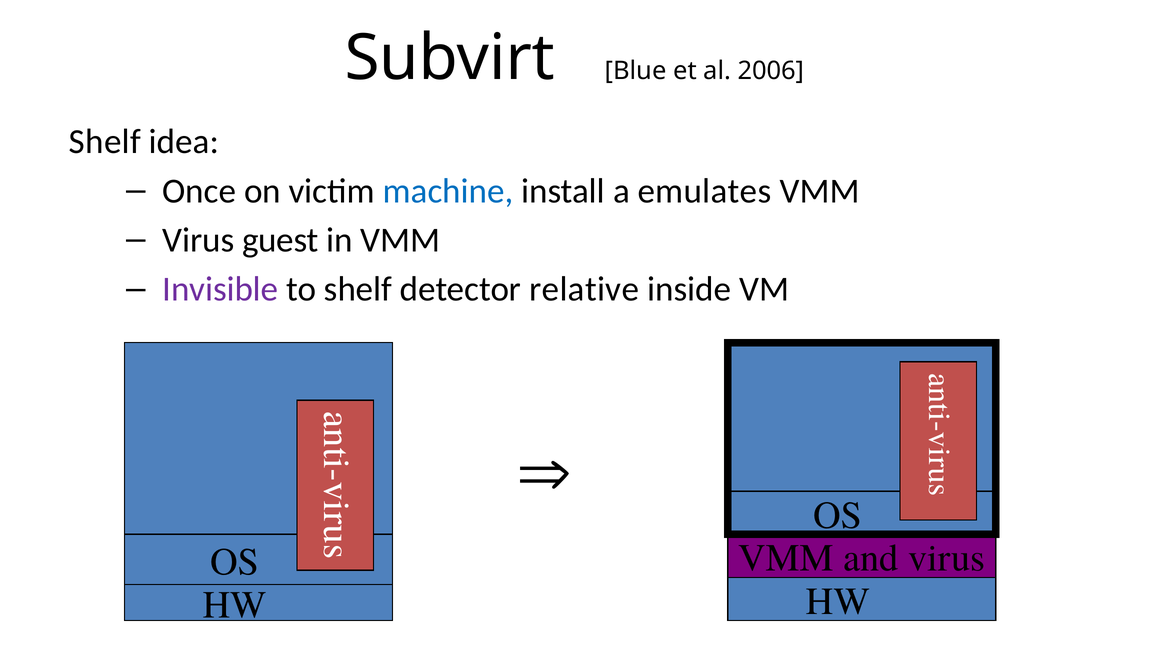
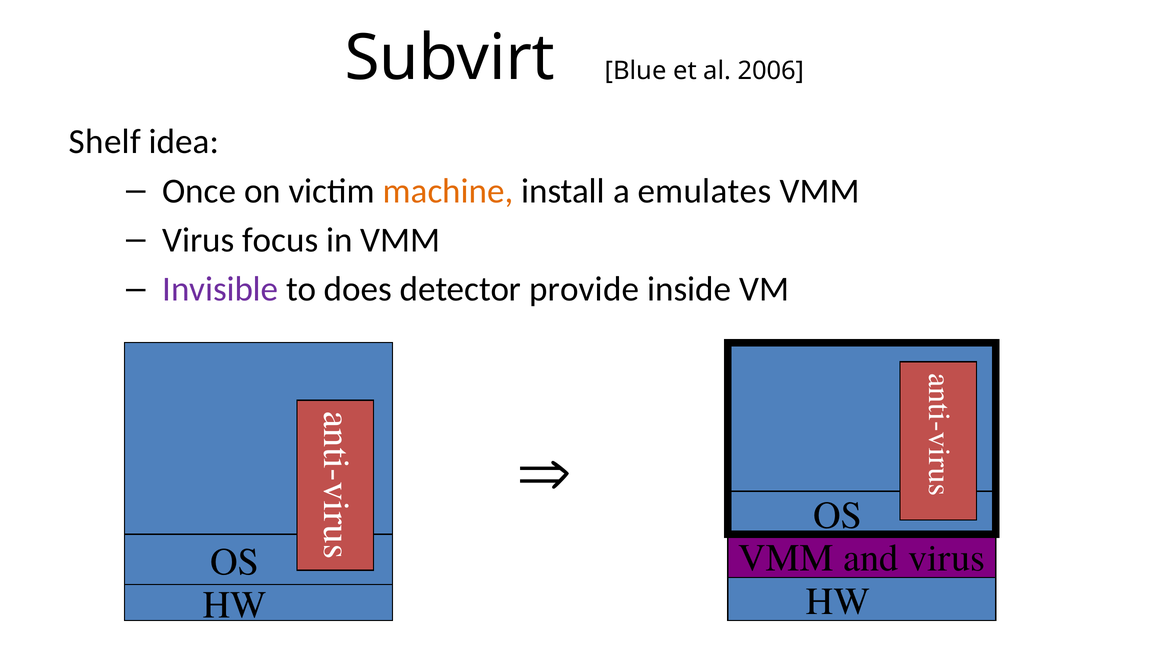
machine colour: blue -> orange (448, 191)
guest: guest -> focus (280, 240)
to shelf: shelf -> does (358, 289)
relative: relative -> provide (584, 289)
